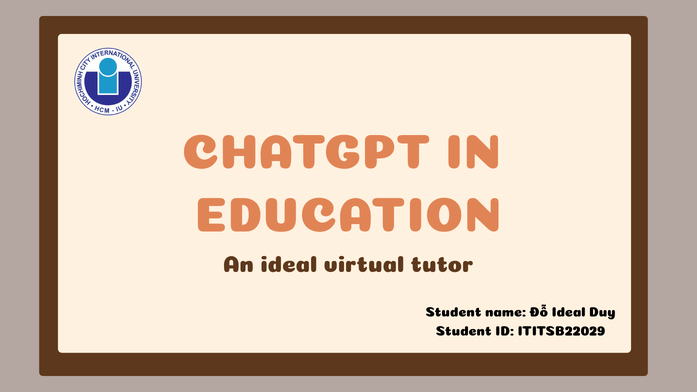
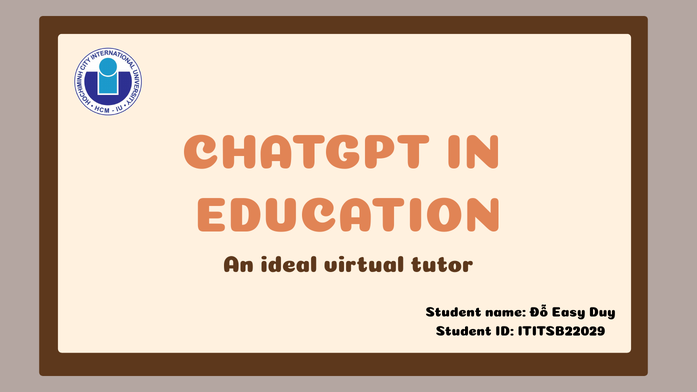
Đỗ Ideal: Ideal -> Easy (569, 312)
